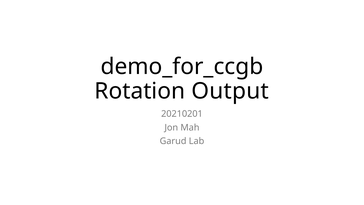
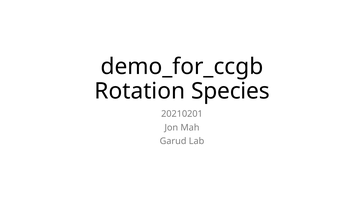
Output: Output -> Species (230, 91)
